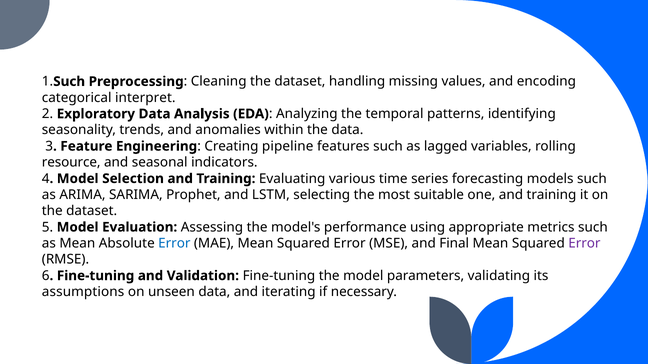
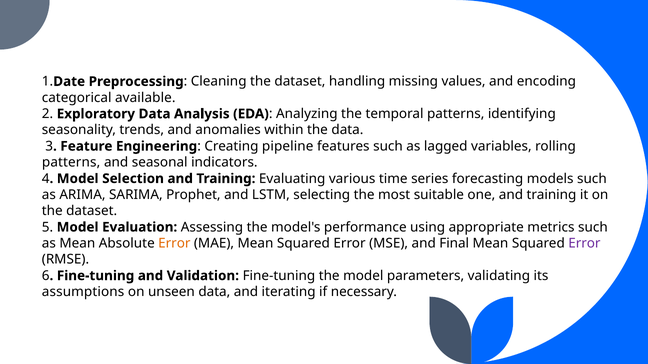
Such: Such -> Date (69, 82)
interpret: interpret -> available (145, 98)
resource: resource -> patterns (71, 163)
Error colour: blue -> orange (174, 244)
